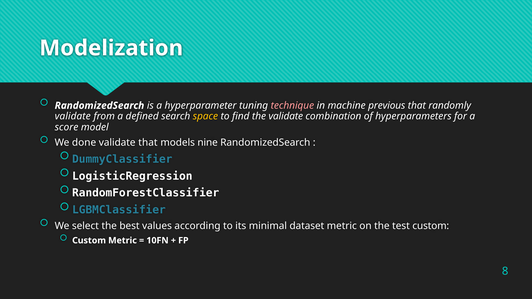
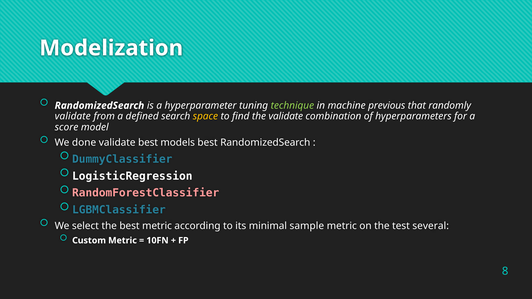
technique colour: pink -> light green (292, 106)
validate that: that -> best (148, 143)
models nine: nine -> best (208, 143)
RandomForestClassifier colour: white -> pink (146, 193)
best values: values -> metric (157, 226)
dataset: dataset -> sample (307, 226)
test custom: custom -> several (431, 226)
